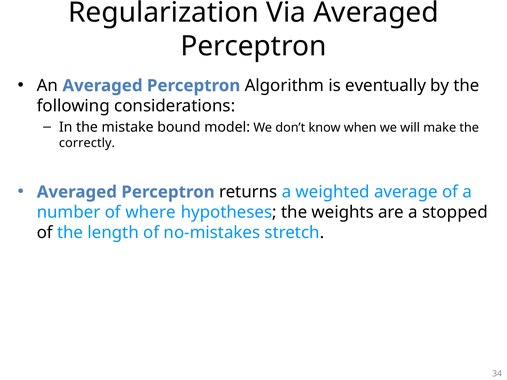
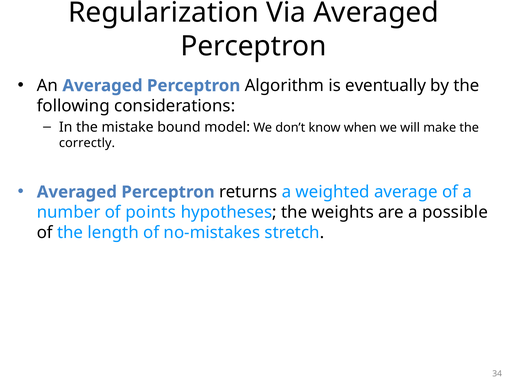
where: where -> points (151, 212)
stopped: stopped -> possible (455, 212)
